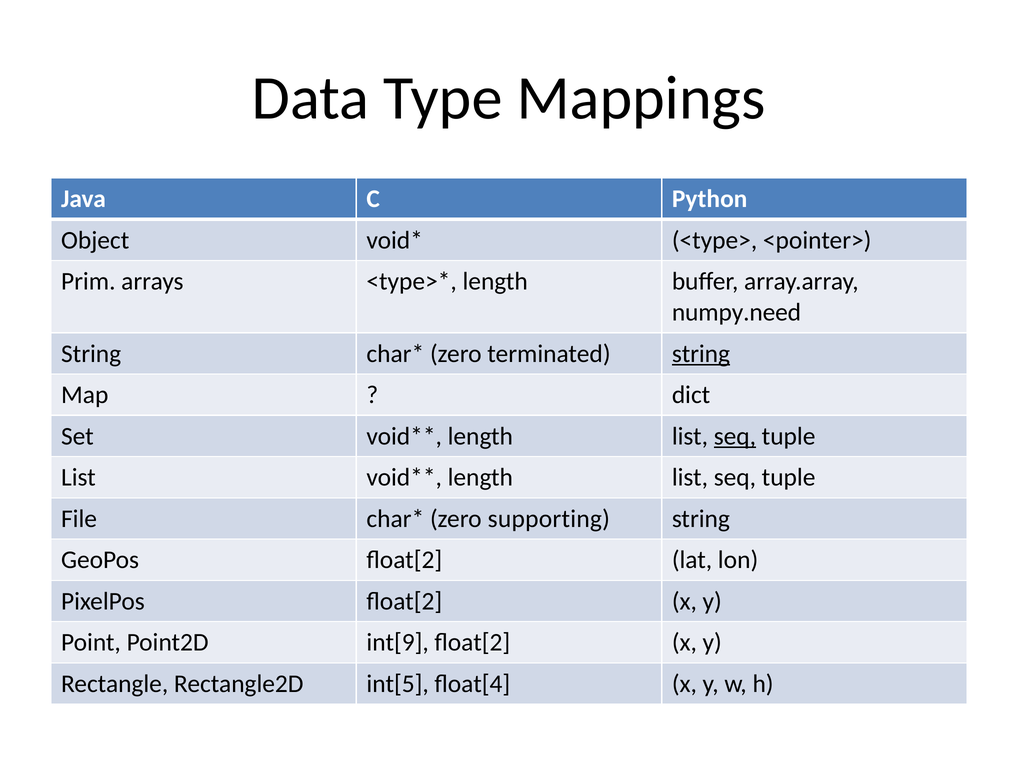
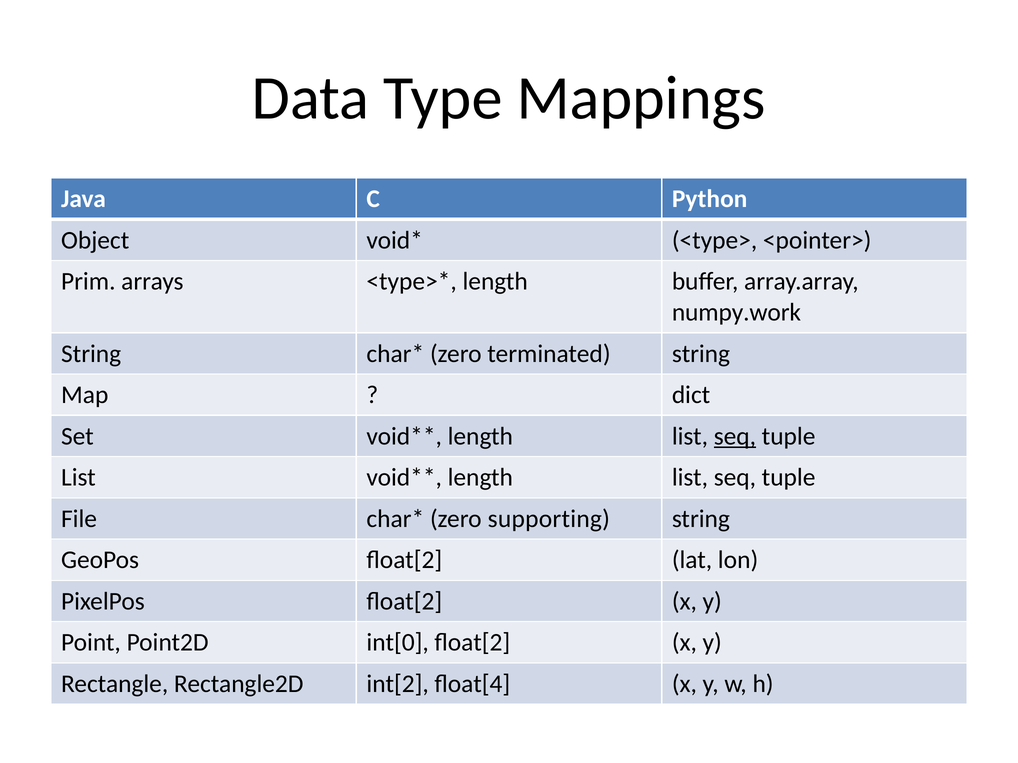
numpy.need: numpy.need -> numpy.work (736, 313)
string underline: present -> none (701, 354)
int[9: int[9 -> int[0 (398, 643)
int[5: int[5 -> int[2 (398, 684)
